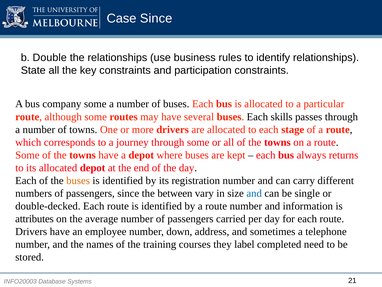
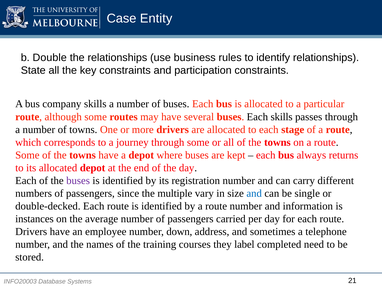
Case Since: Since -> Entity (156, 18)
company some: some -> skills (95, 104)
buses colour: orange -> purple (78, 180)
between: between -> multiple (175, 193)
attributes: attributes -> instances (34, 218)
